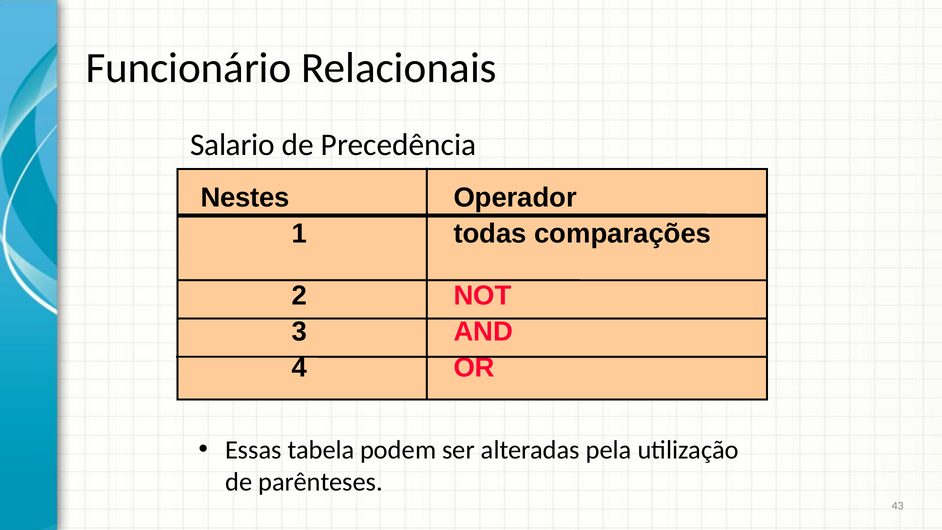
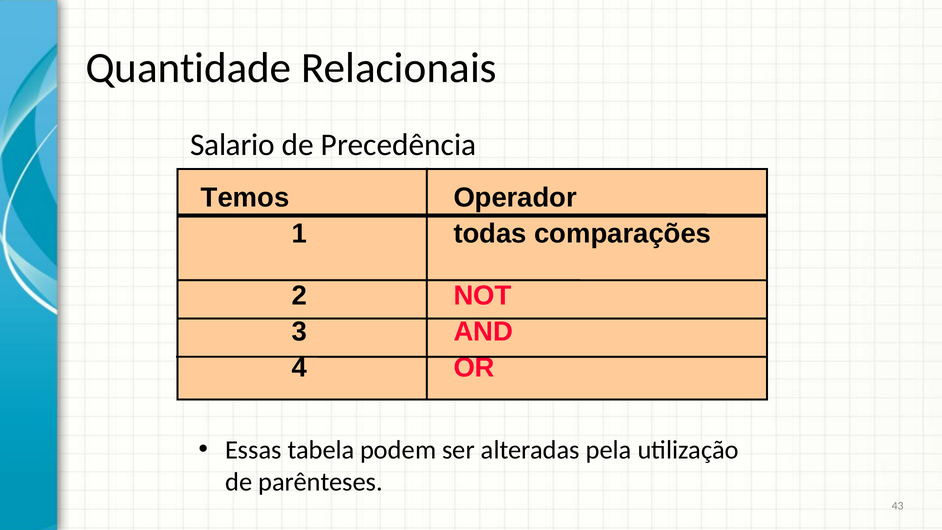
Funcionário: Funcionário -> Quantidade (189, 68)
Nestes: Nestes -> Temos (245, 198)
